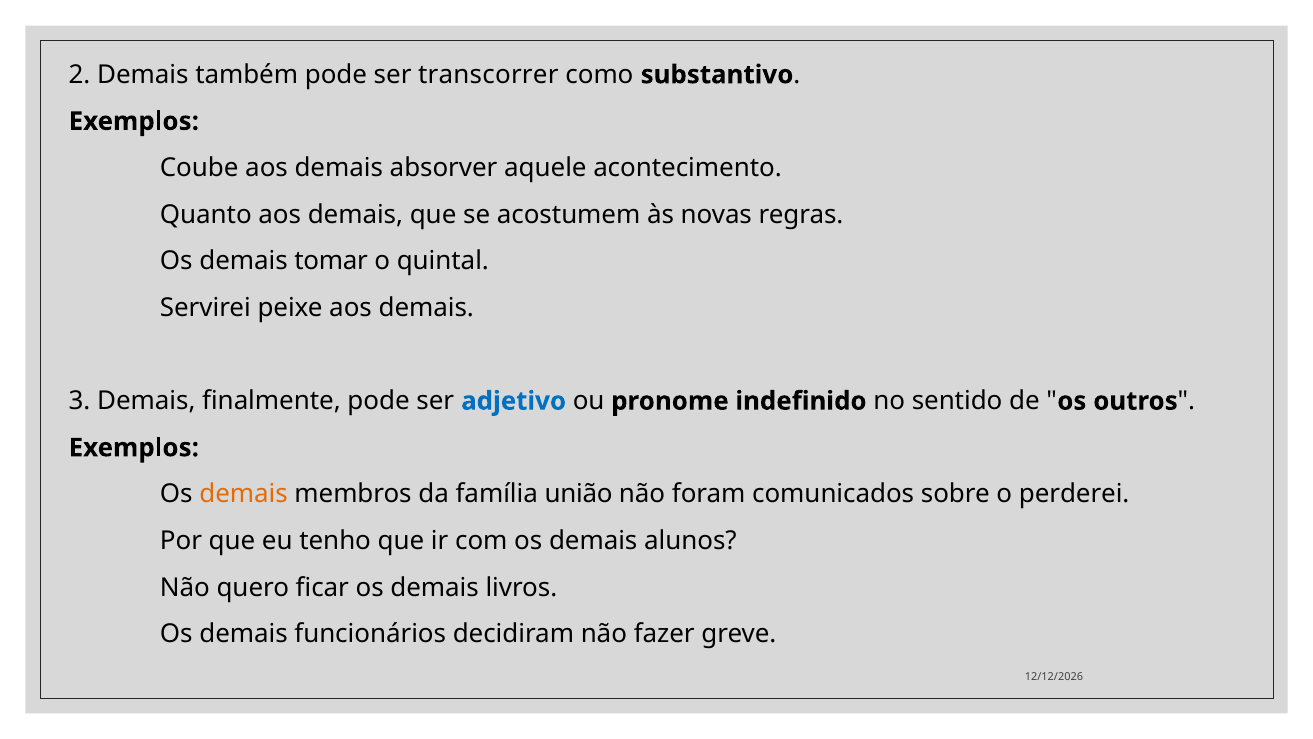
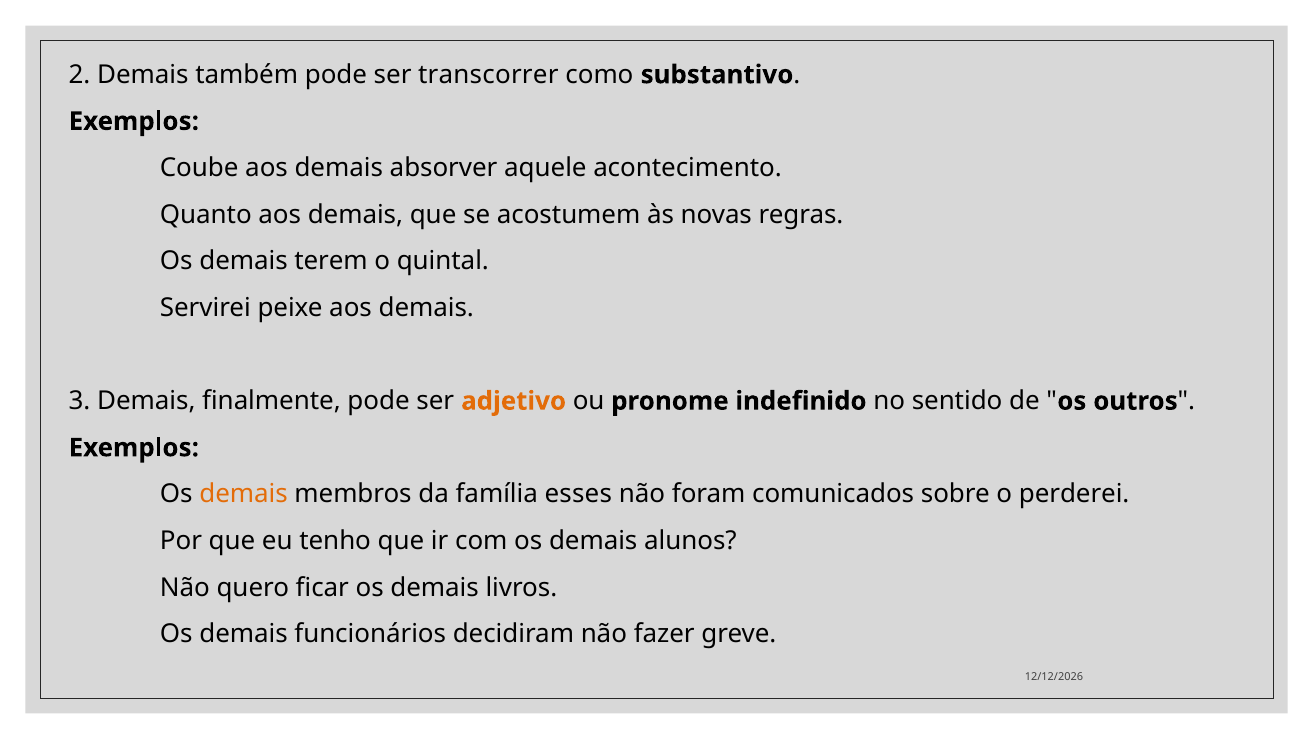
tomar: tomar -> terem (331, 261)
adjetivo colour: blue -> orange (514, 401)
união: união -> esses (578, 494)
